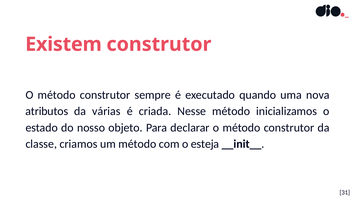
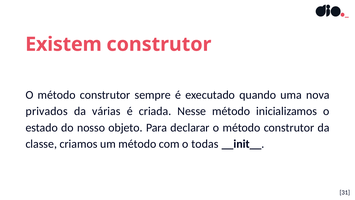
atributos: atributos -> privados (47, 111)
esteja: esteja -> todas (205, 144)
